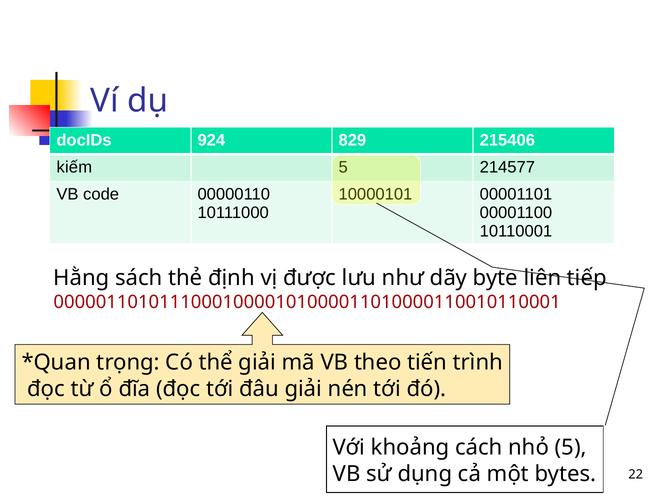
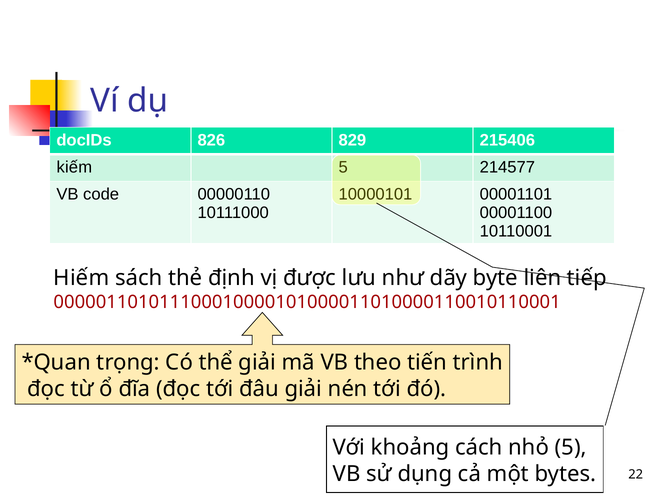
924: 924 -> 826 (211, 140)
Hằng: Hằng -> Hiếm (81, 278)
